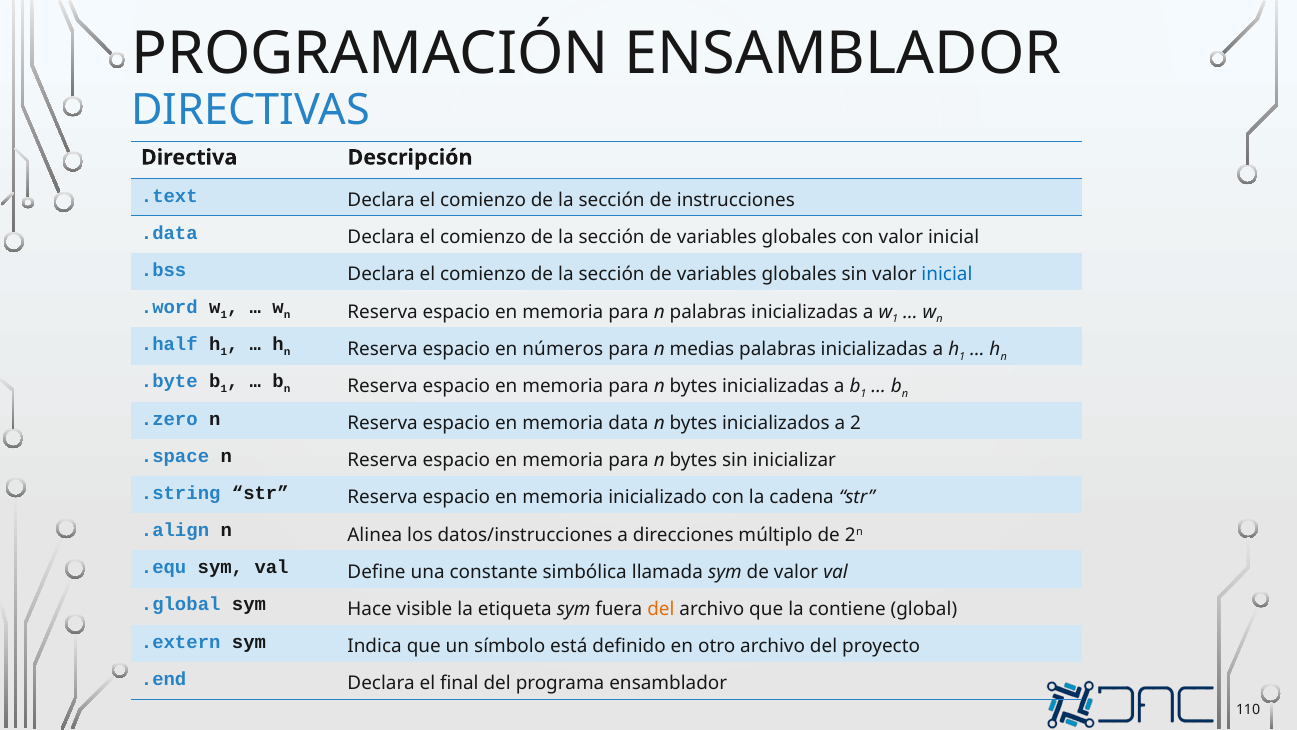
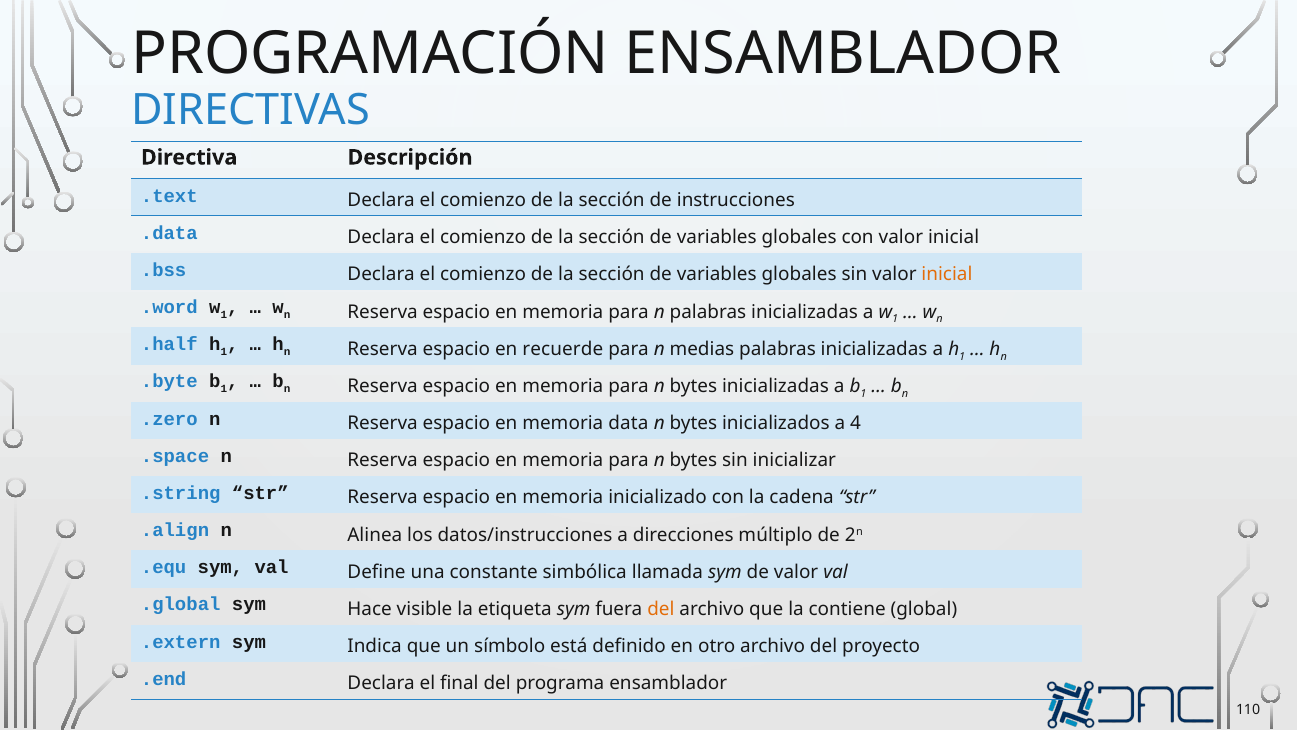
inicial colour: blue -> orange (947, 275)
números: números -> recuerde (563, 349)
2: 2 -> 4 (856, 423)
